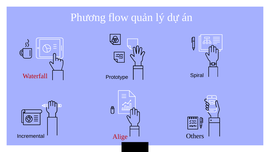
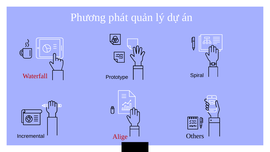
flow: flow -> phát (118, 17)
